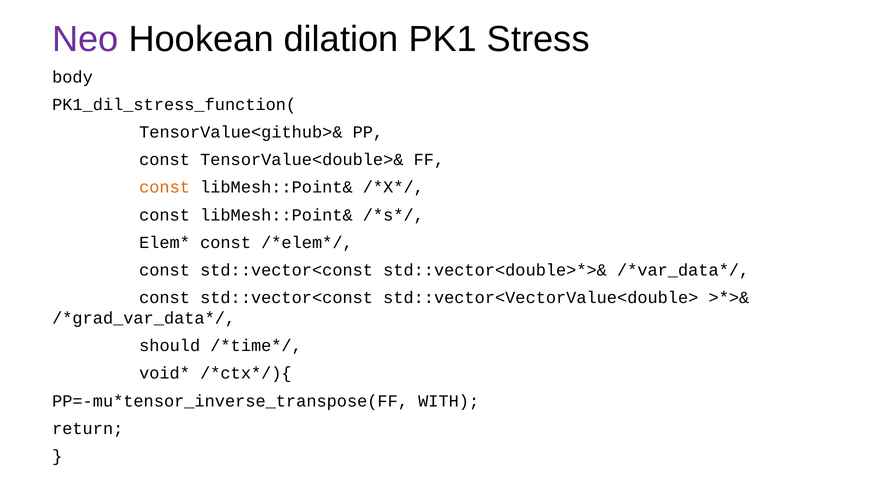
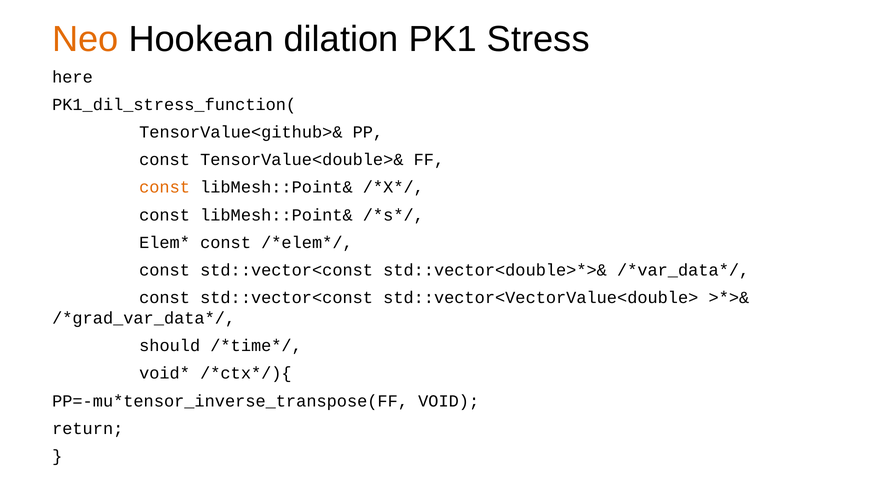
Neo colour: purple -> orange (85, 39)
body: body -> here (72, 77)
WITH: WITH -> VOID (449, 400)
